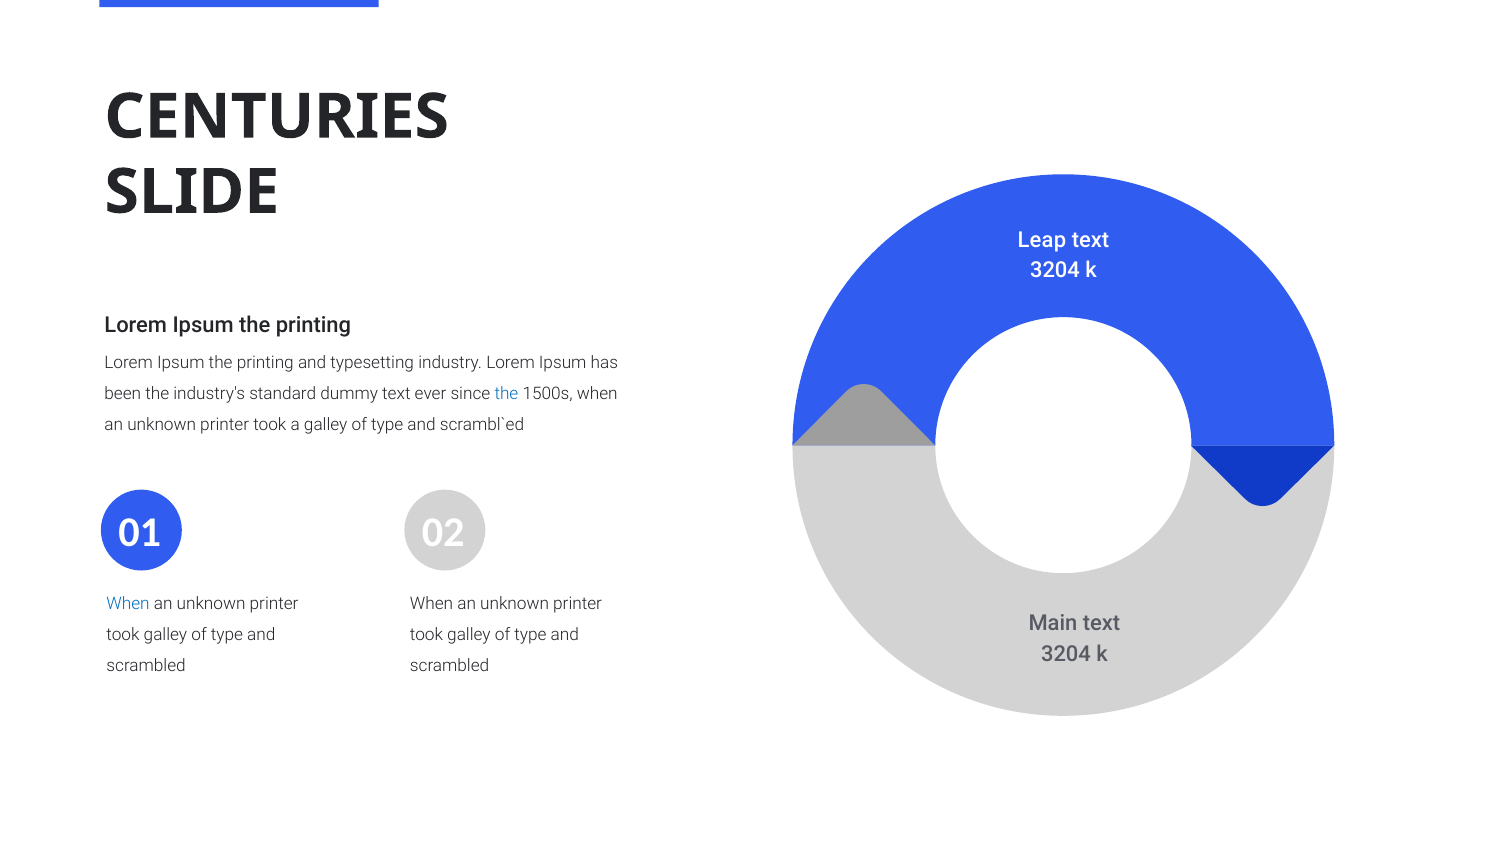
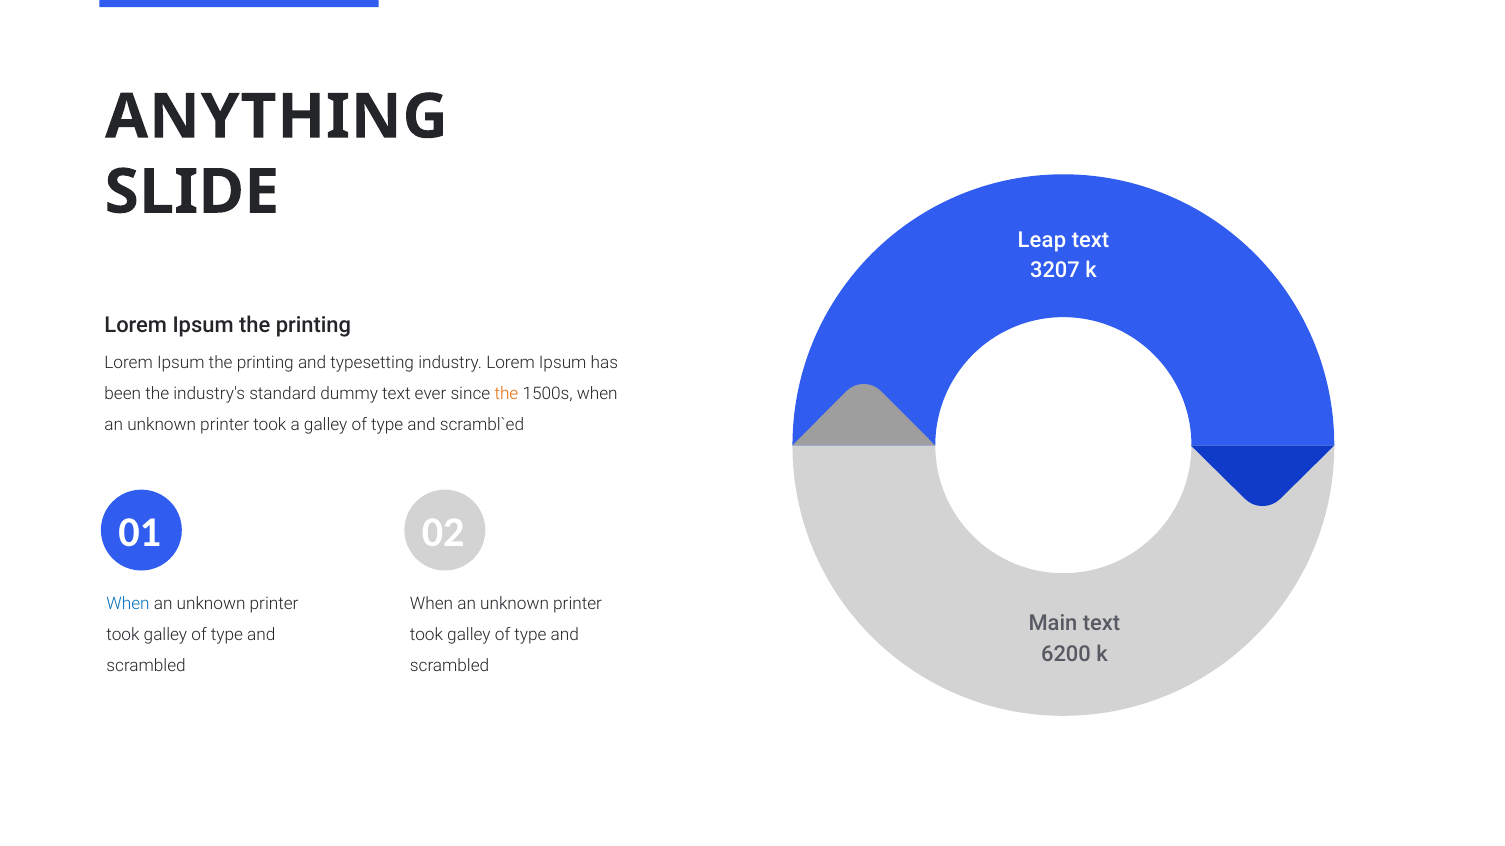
CENTURIES: CENTURIES -> ANYTHING (276, 117)
3204: 3204 -> 3207 (1055, 271)
the colour: blue -> orange (506, 394)
3204: 3204 -> 6200 (1066, 655)
